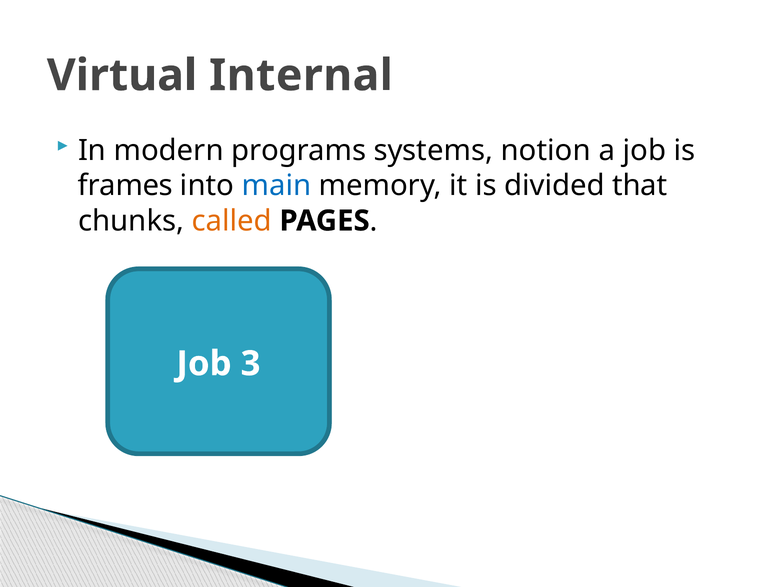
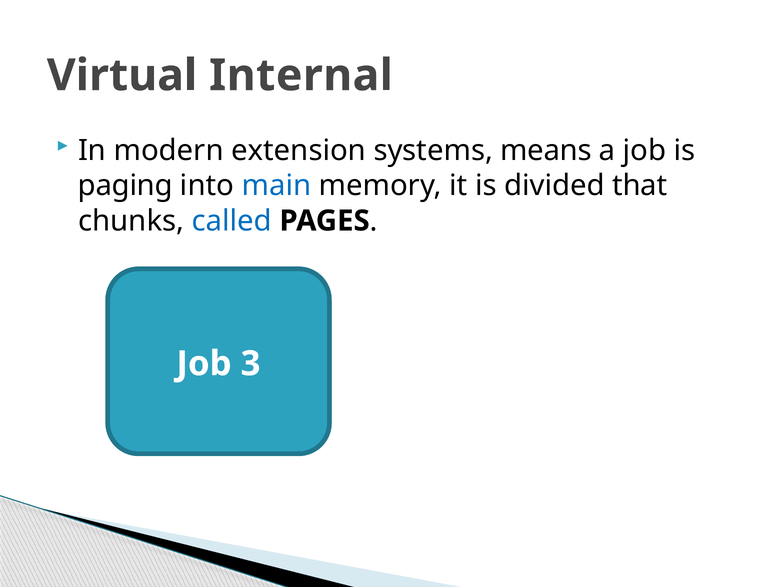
programs: programs -> extension (299, 150)
notion: notion -> means (546, 150)
frames: frames -> paging (125, 185)
called colour: orange -> blue (232, 221)
